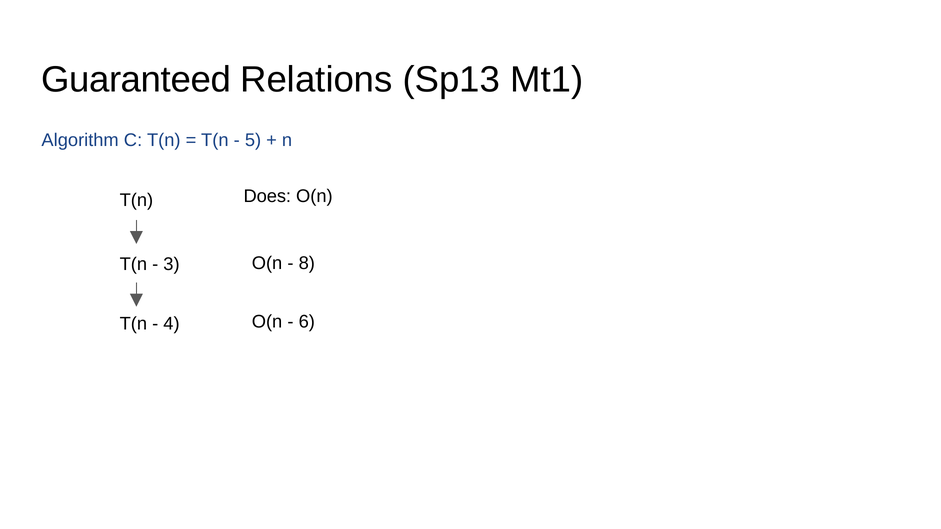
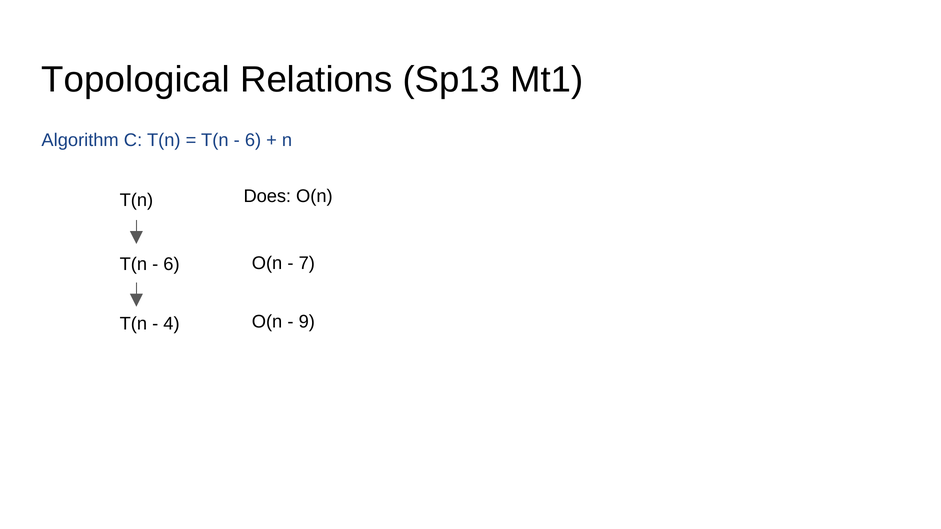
Guaranteed: Guaranteed -> Topological (136, 80)
5: 5 -> 6 (253, 140)
8: 8 -> 7 (307, 264)
3: 3 -> 6 (171, 264)
6: 6 -> 9 (307, 322)
